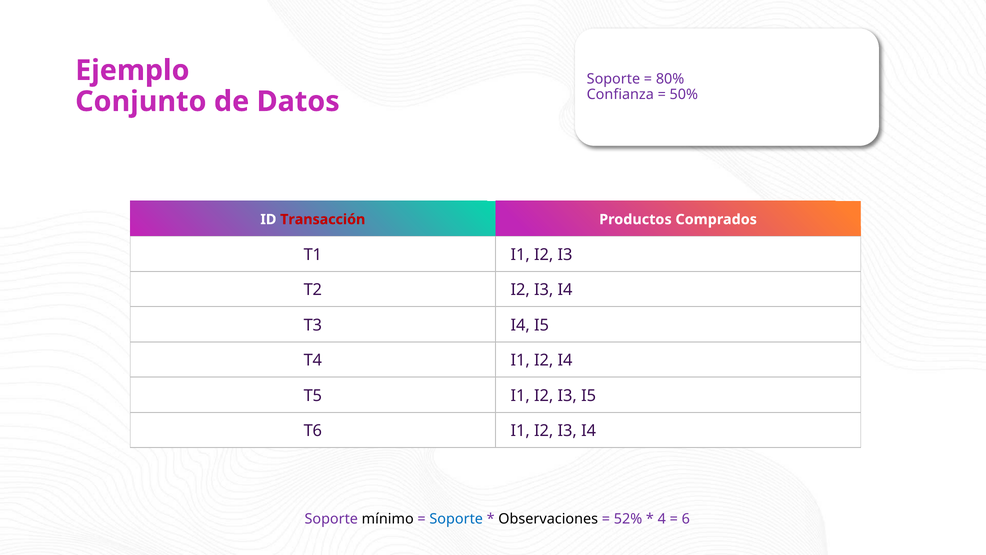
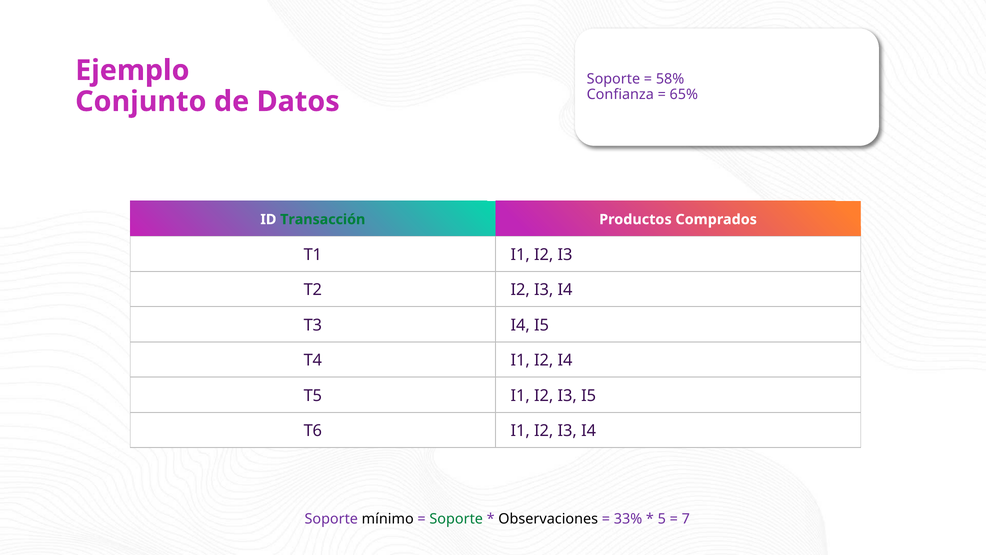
80%: 80% -> 58% (670, 79)
50%: 50% -> 65% (684, 95)
Transacción colour: red -> green (323, 219)
Soporte colour: blue -> green (456, 518)
52%: 52% -> 33% (628, 518)
4: 4 -> 5 (662, 518)
6: 6 -> 7 (686, 518)
